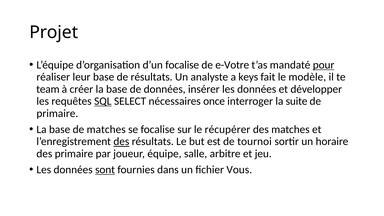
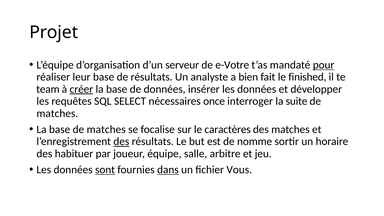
d’un focalise: focalise -> serveur (182, 65)
keys: keys -> bien (248, 77)
modèle: modèle -> finished (307, 77)
créer underline: none -> present (81, 89)
SQL underline: present -> none (103, 101)
primaire: primaire -> matches (57, 113)
récupérer: récupérer -> caractères (228, 129)
tournoi: tournoi -> nomme (255, 142)
des primaire: primaire -> habituer (74, 154)
dans underline: none -> present (168, 170)
